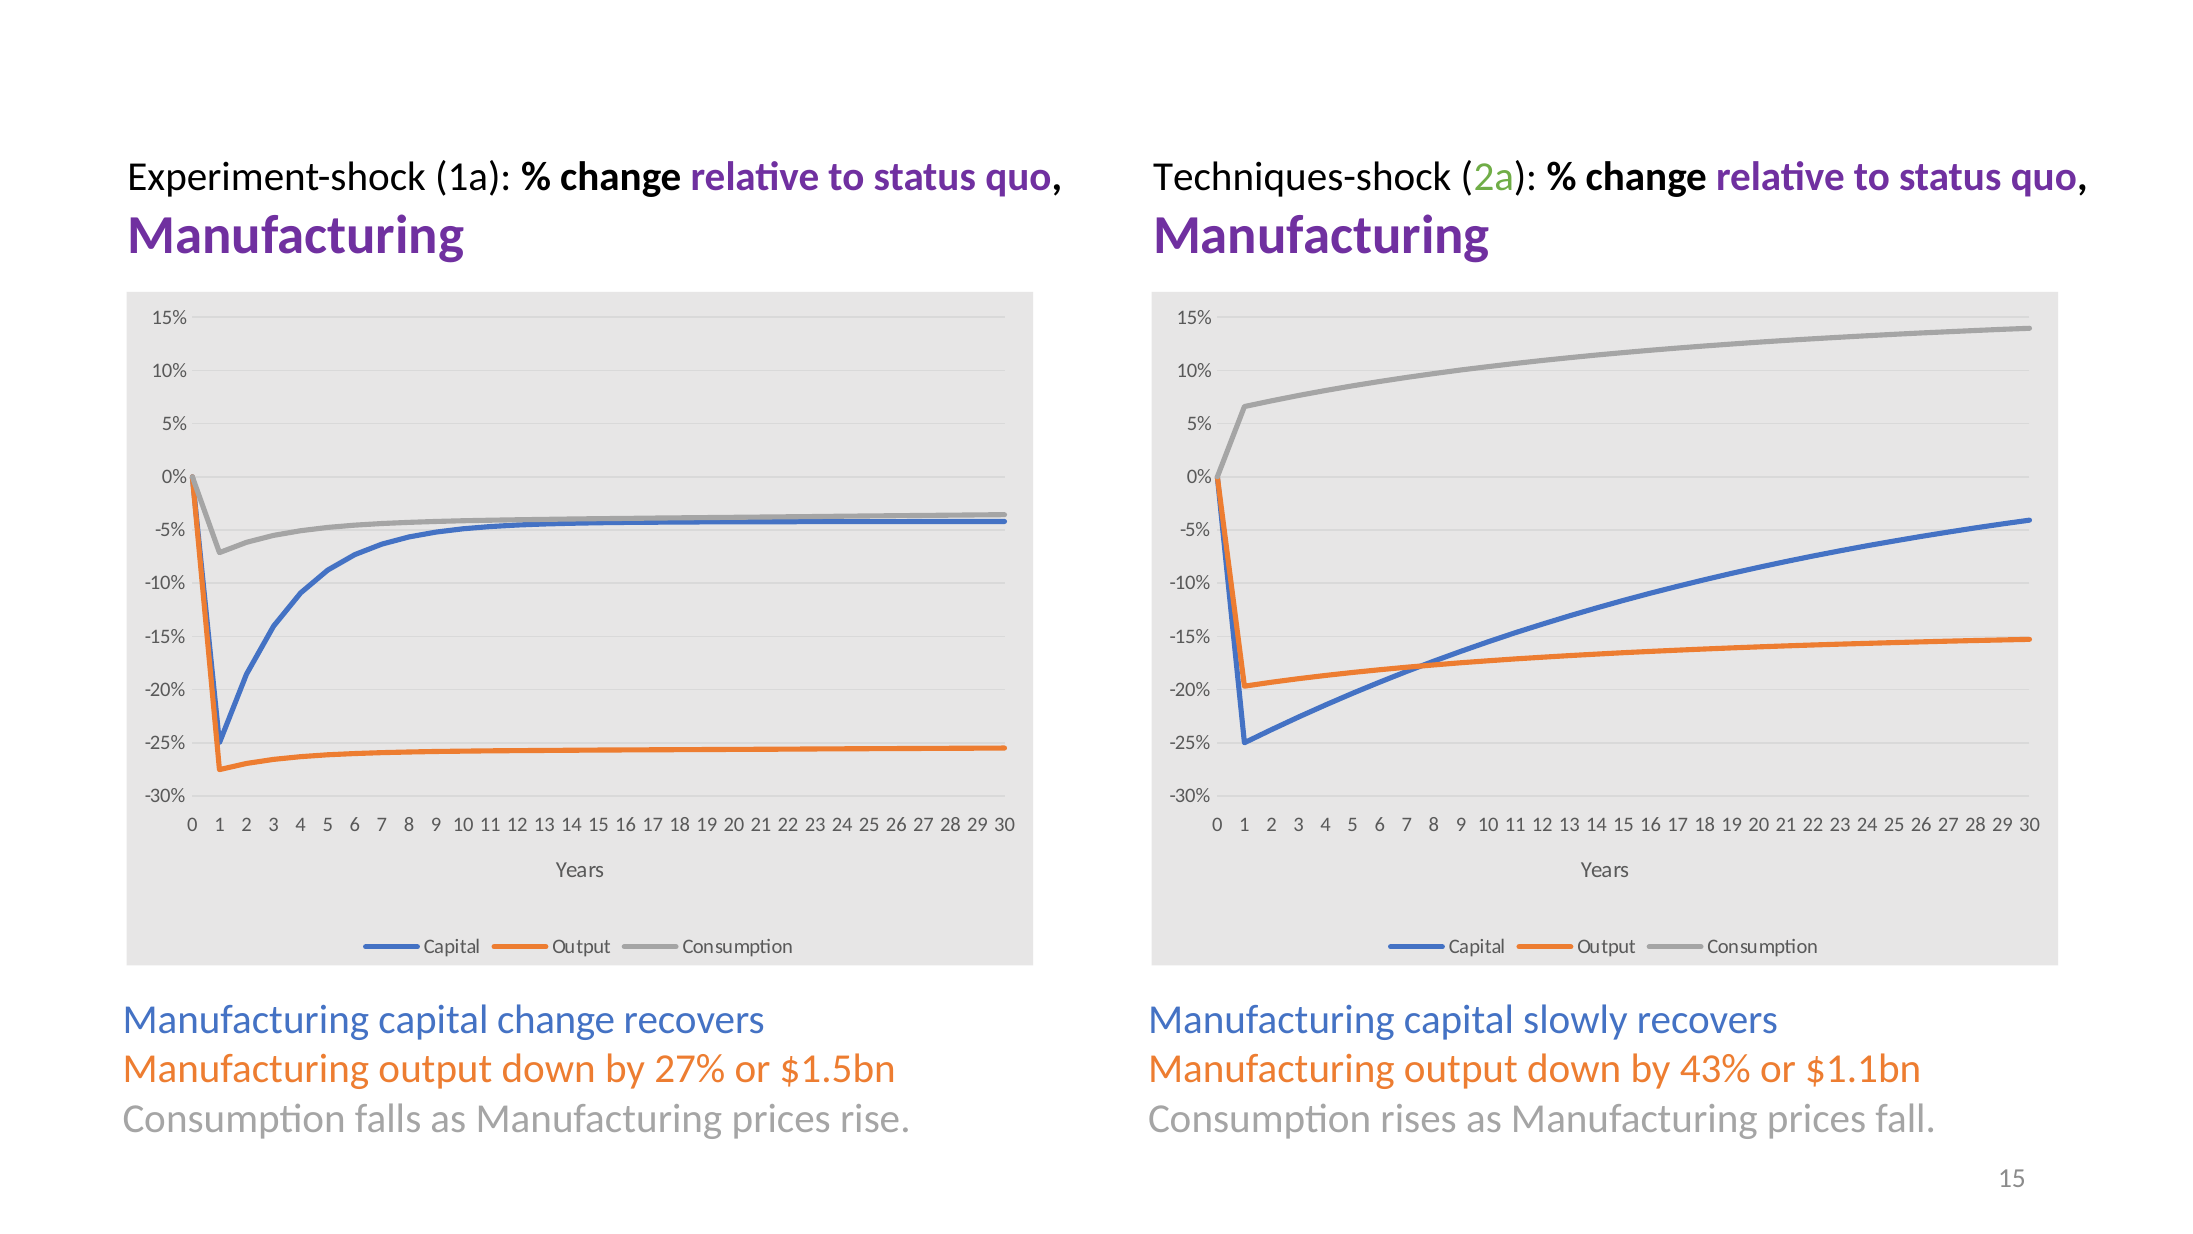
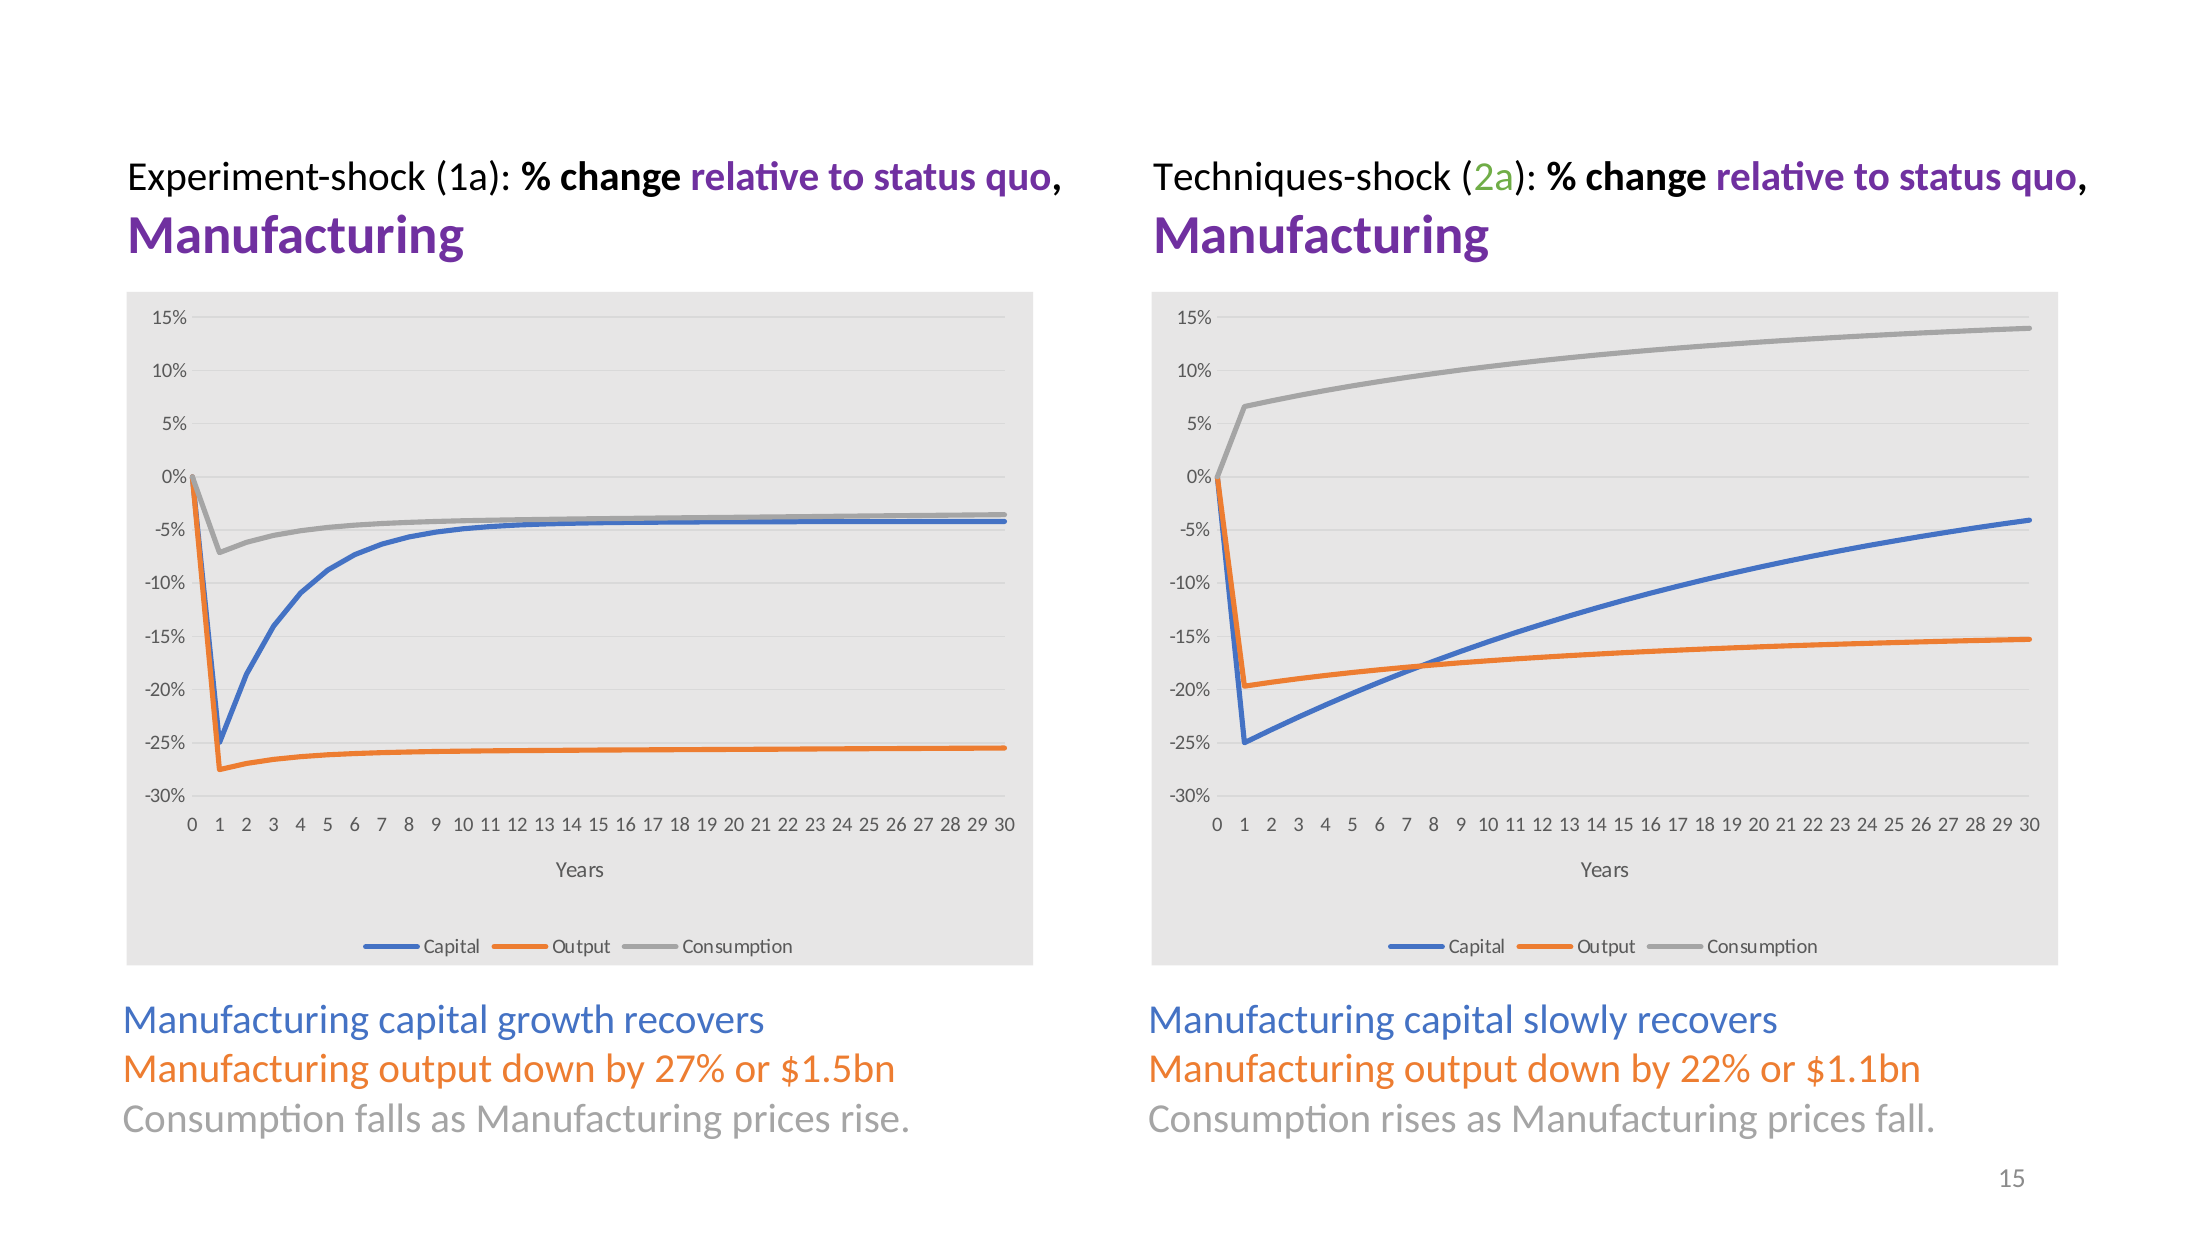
capital change: change -> growth (556, 1020)
43%: 43% -> 22% (1715, 1069)
